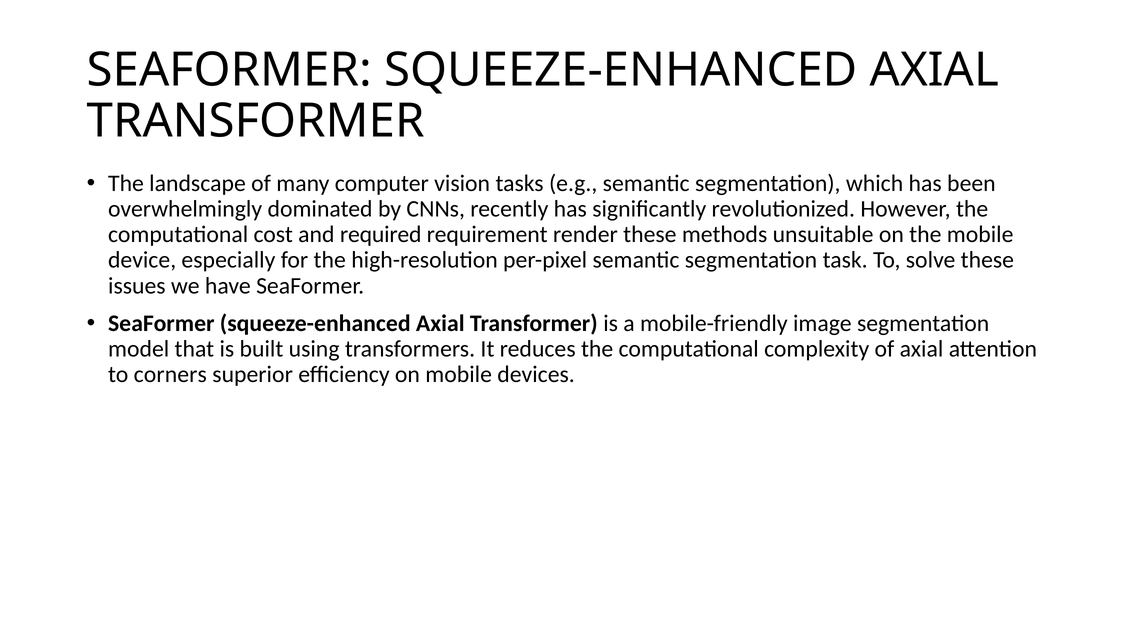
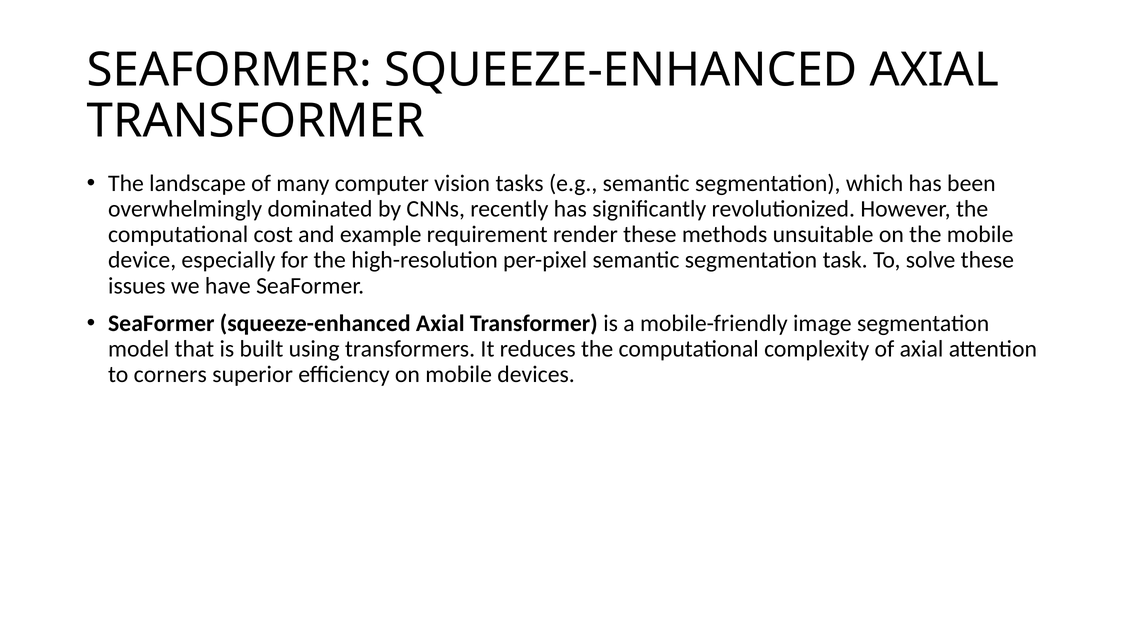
required: required -> example (381, 235)
